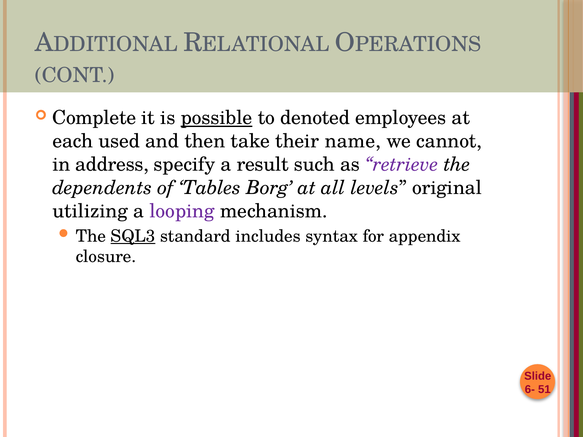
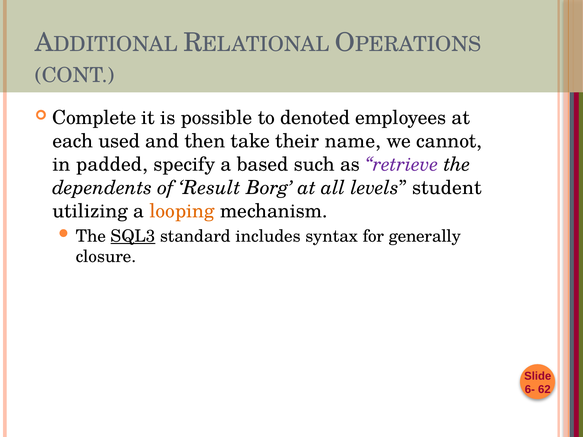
possible underline: present -> none (216, 118)
address: address -> padded (112, 165)
result: result -> based (263, 165)
Tables: Tables -> Result (210, 188)
original: original -> student (447, 188)
looping colour: purple -> orange (182, 211)
appendix: appendix -> generally (425, 236)
51: 51 -> 62 (544, 390)
